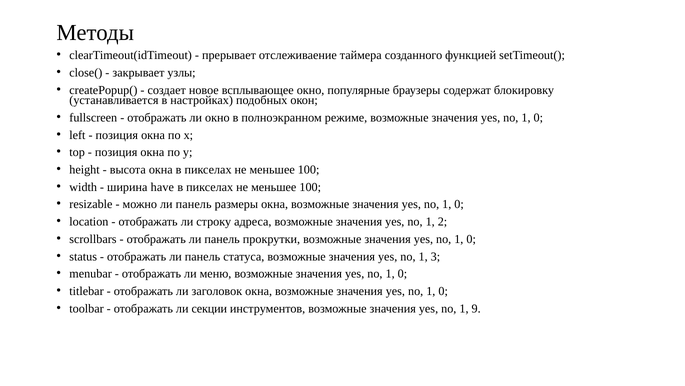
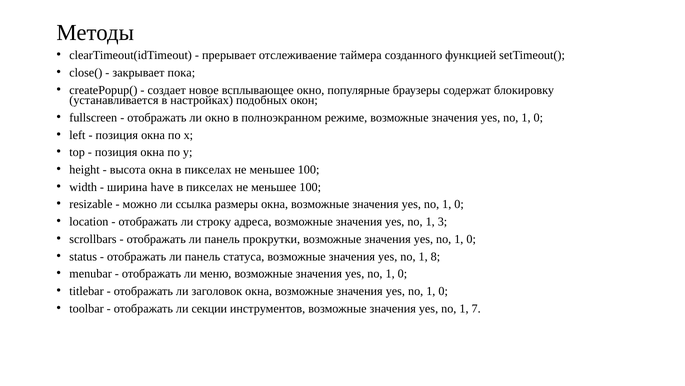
узлы: узлы -> пока (181, 73)
можно ли панель: панель -> ссылка (194, 204)
2: 2 -> 3 (443, 221)
3: 3 -> 8 (435, 256)
9: 9 -> 7 (476, 308)
